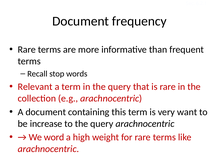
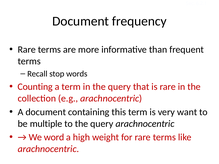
Relevant: Relevant -> Counting (35, 87)
increase: increase -> multiple (46, 124)
